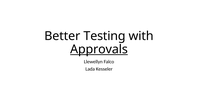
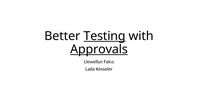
Testing underline: none -> present (105, 36)
